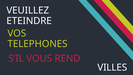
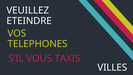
REND: REND -> TAXIS (67, 58)
